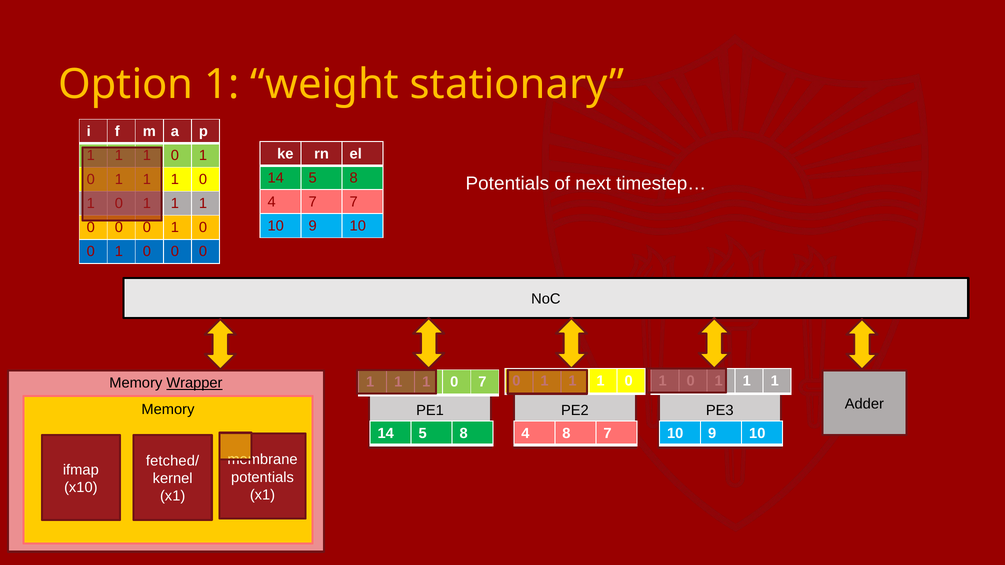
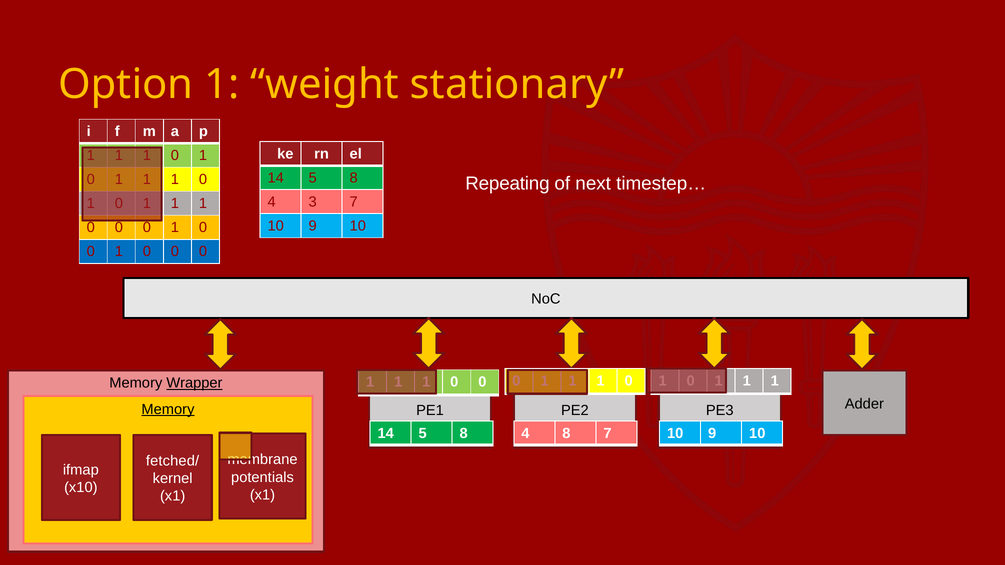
Potentials: Potentials -> Repeating (507, 184)
4 7: 7 -> 3 (313, 202)
7: 7 -> 0 (482, 382)
Memory underline: none -> present (168, 409)
